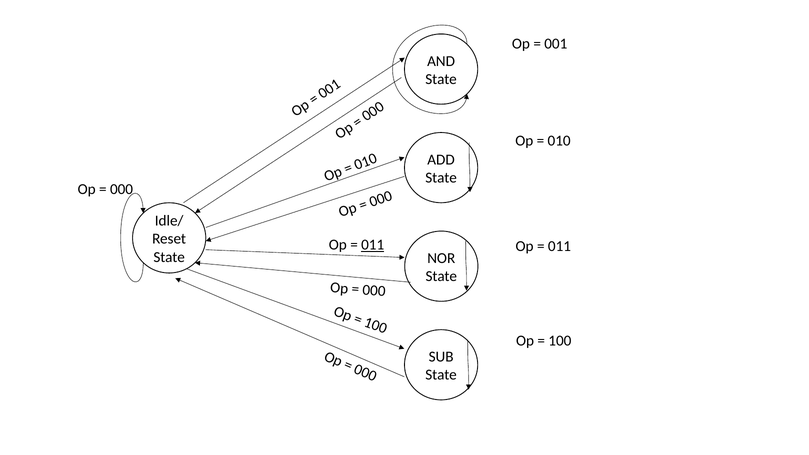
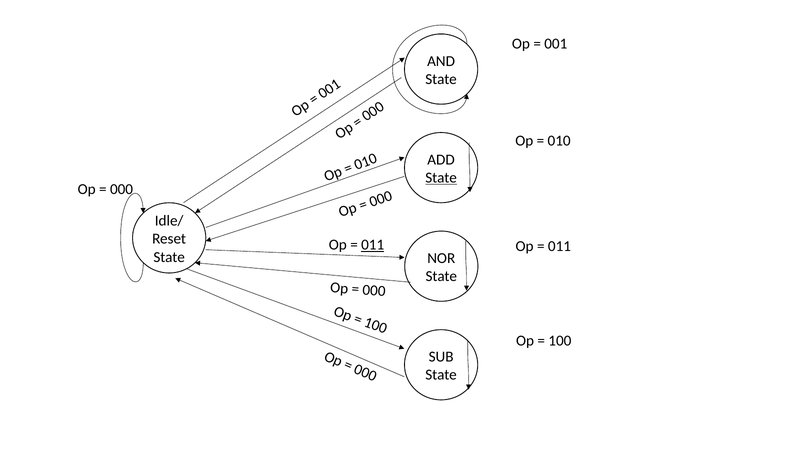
State underline: none -> present (441, 178)
